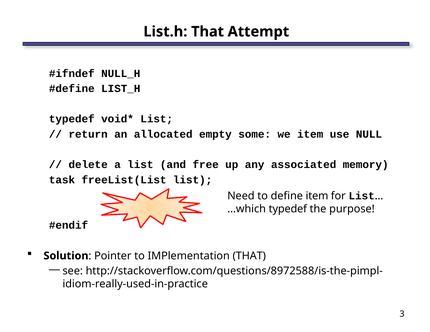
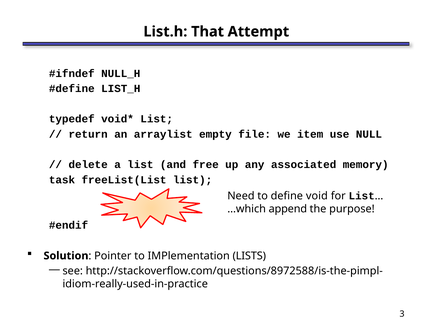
allocated: allocated -> arraylist (163, 134)
some: some -> file (255, 134)
define item: item -> void (317, 196)
…which typedef: typedef -> append (288, 209)
THAT: THAT -> LISTS (249, 256)
